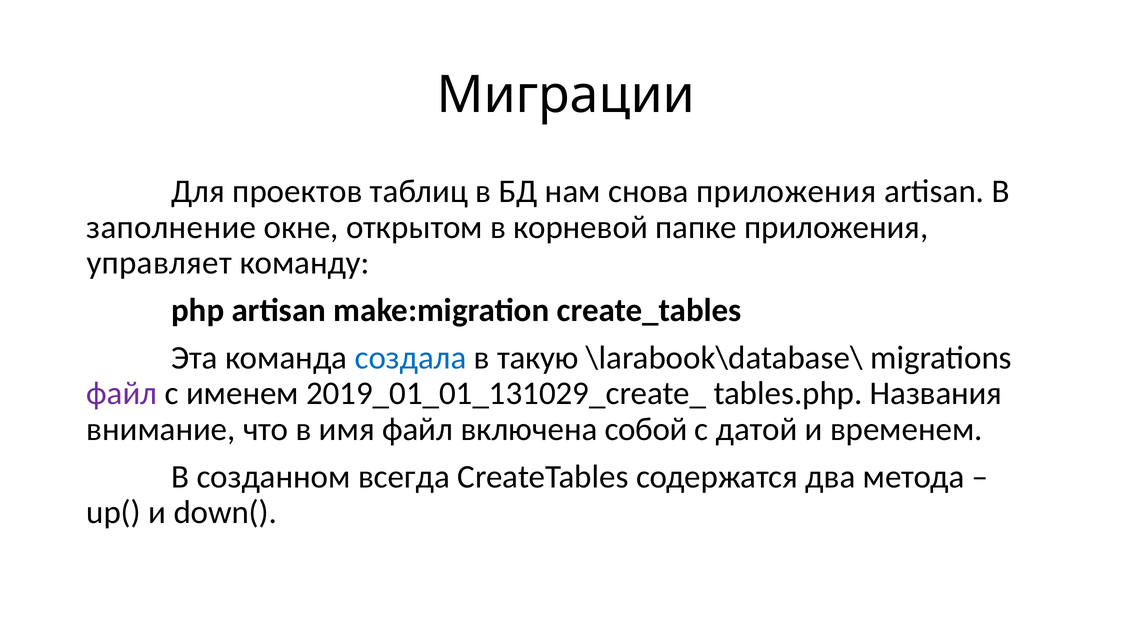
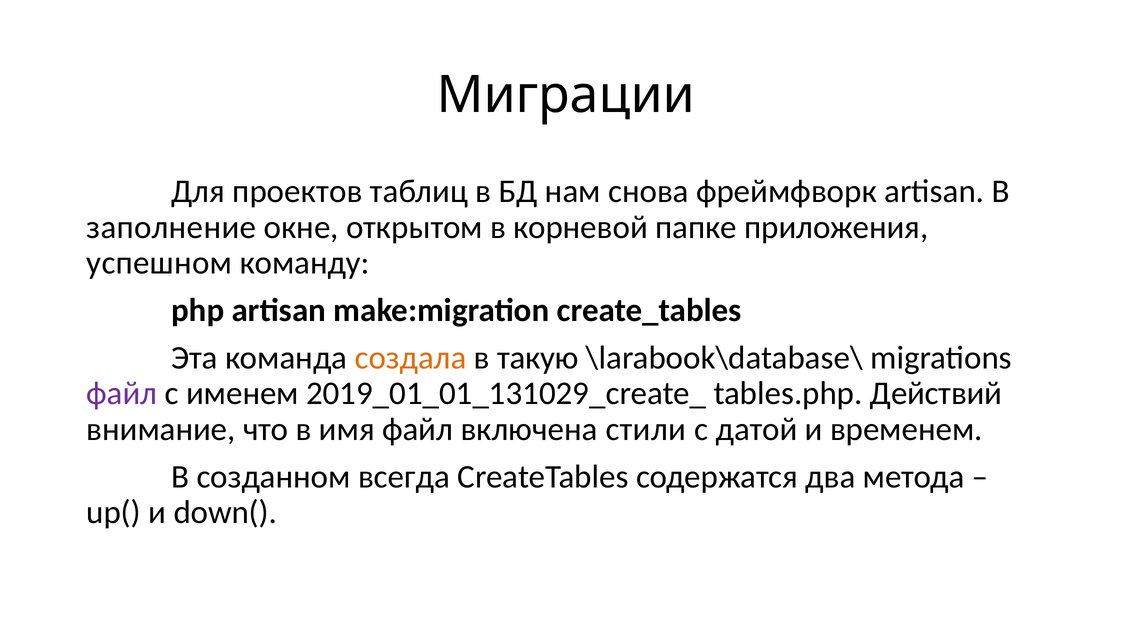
снова приложения: приложения -> фреймфворк (786, 191)
управляет: управляет -> успешном (159, 263)
создала colour: blue -> orange (411, 358)
Названия: Названия -> Действий (936, 393)
собой: собой -> стили (646, 429)
